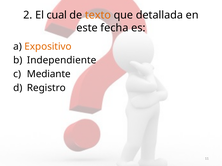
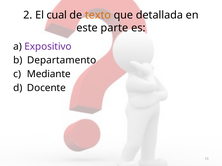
fecha: fecha -> parte (114, 28)
Expositivo colour: orange -> purple (48, 47)
Independiente: Independiente -> Departamento (62, 60)
Registro: Registro -> Docente (46, 88)
